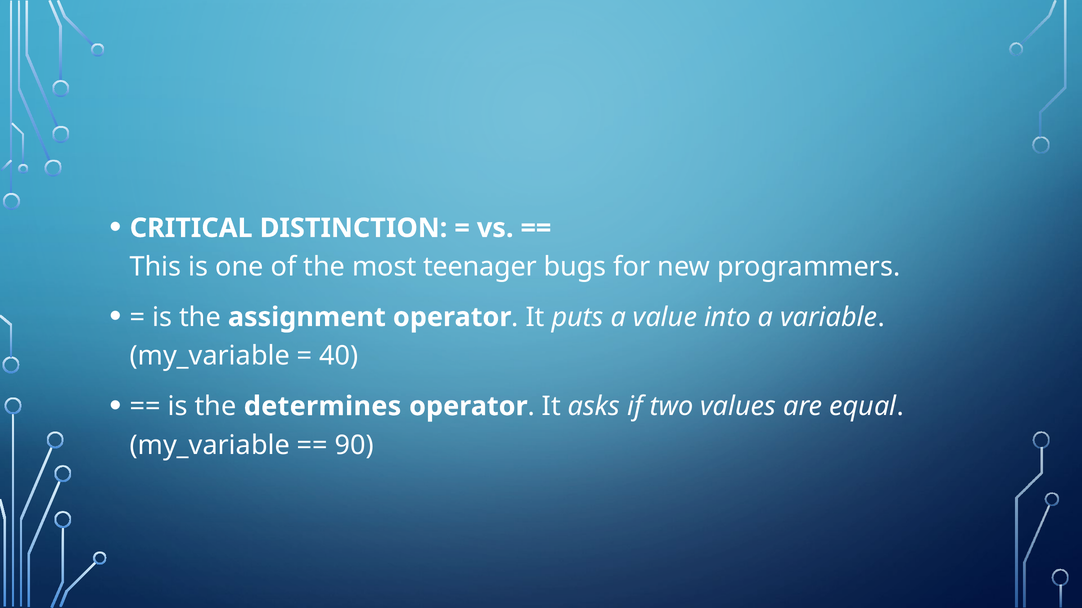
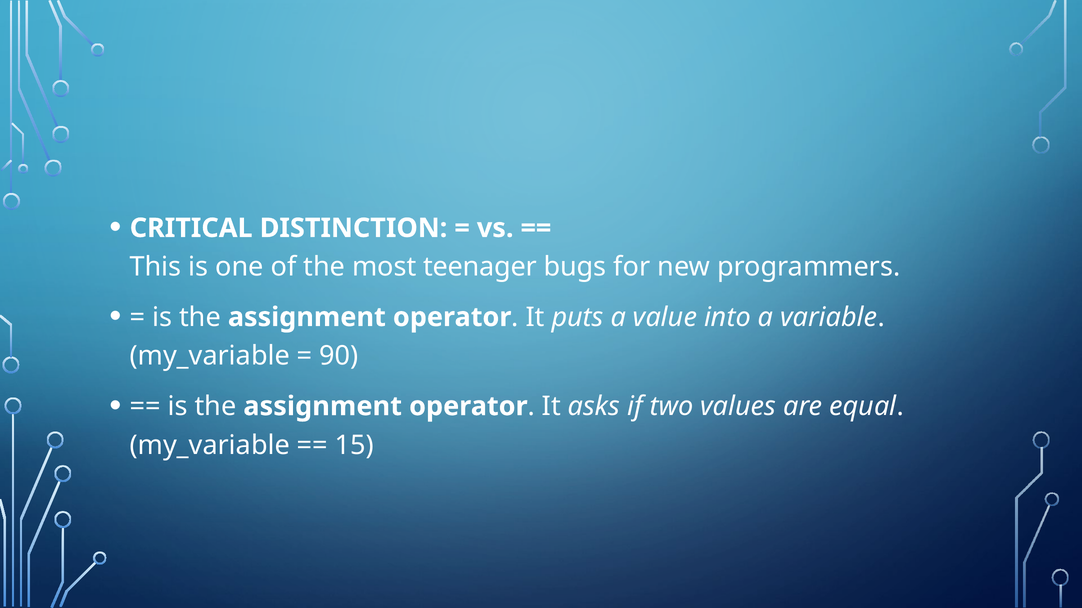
40: 40 -> 90 (339, 356)
determines: determines -> assignment (323, 407)
90: 90 -> 15 (354, 446)
